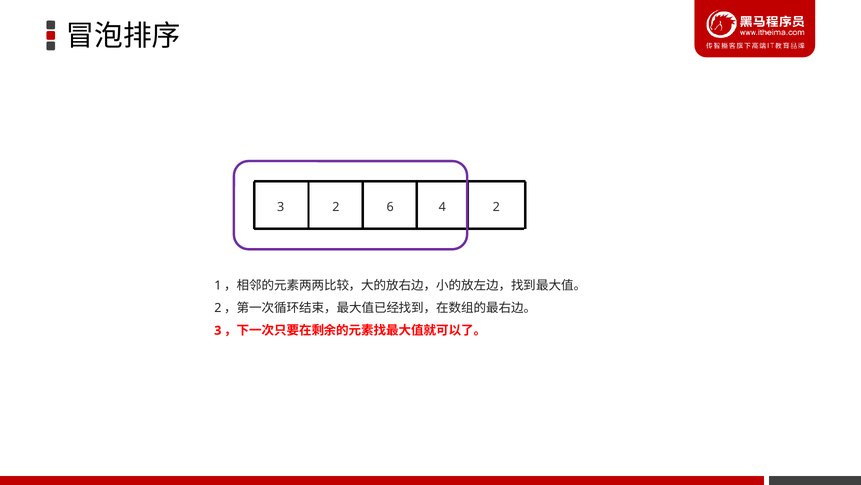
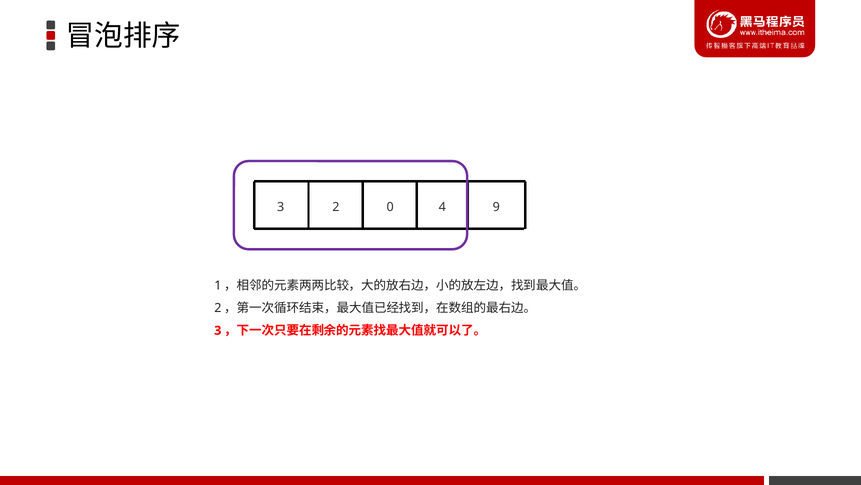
6: 6 -> 0 (390, 207)
4 2: 2 -> 9 (496, 207)
